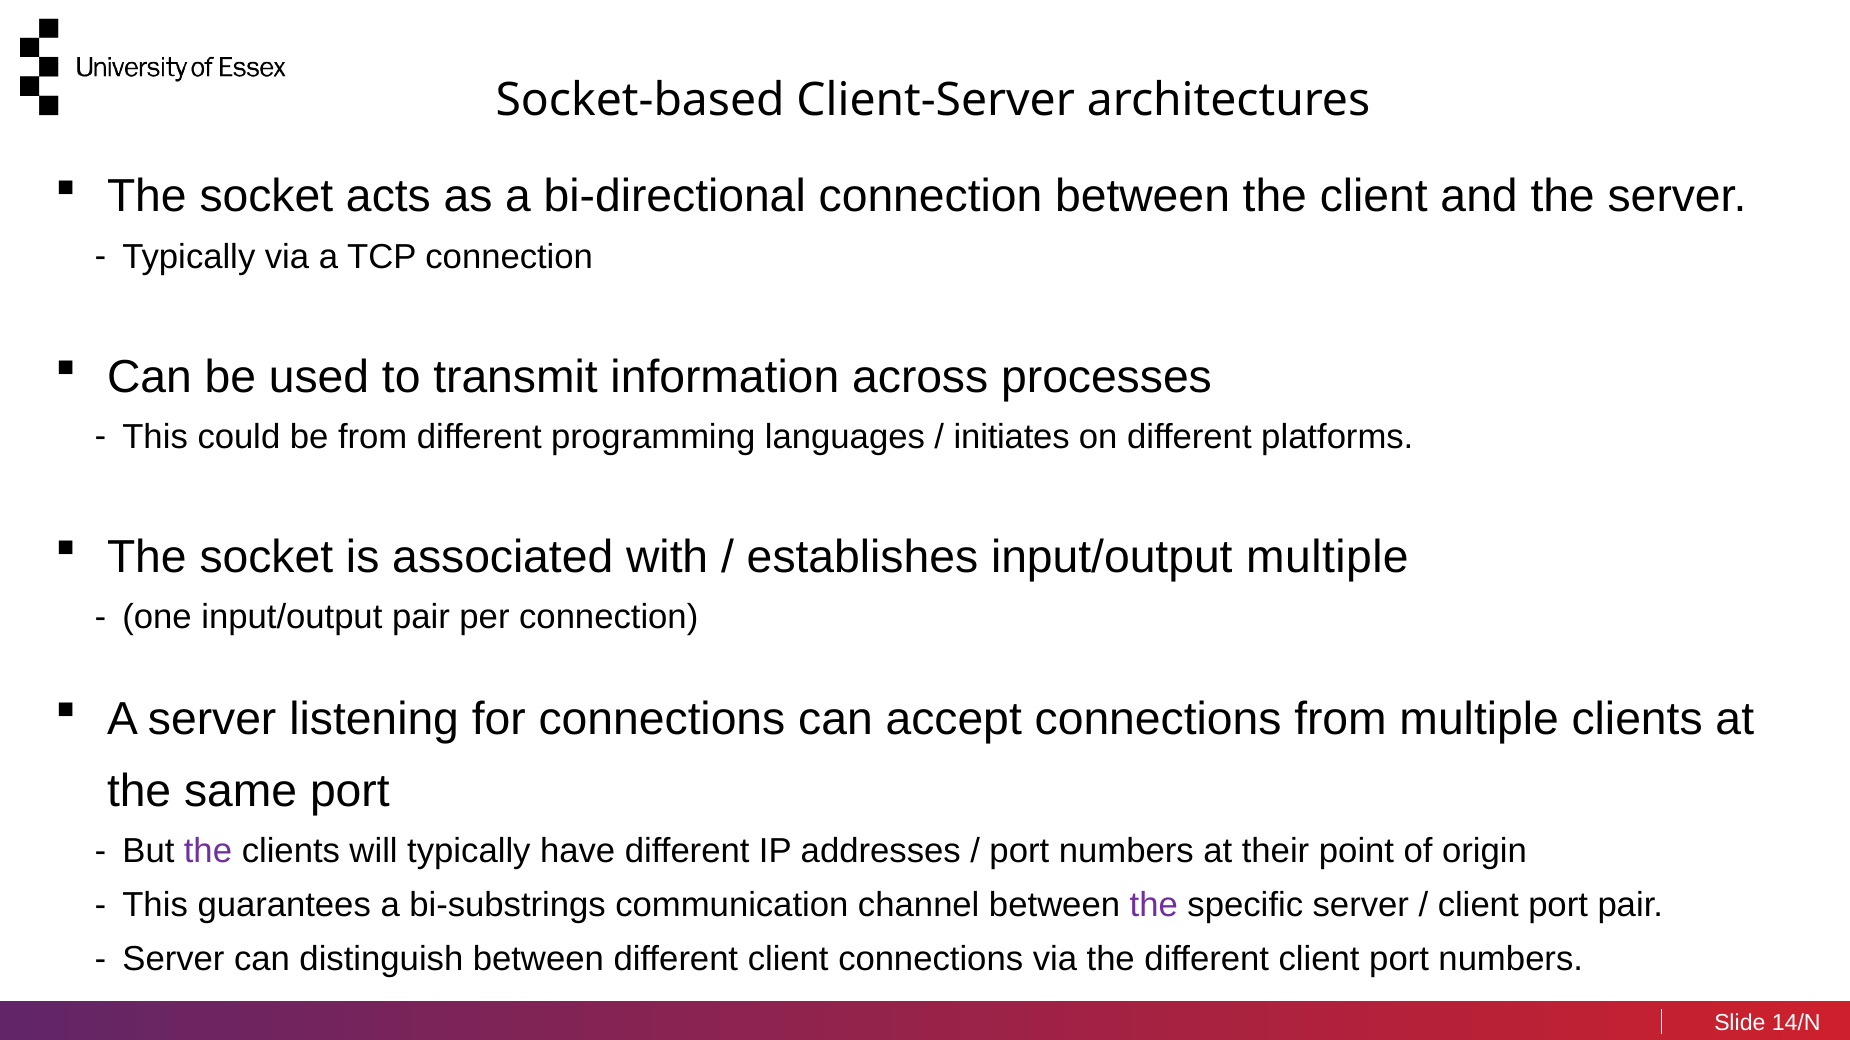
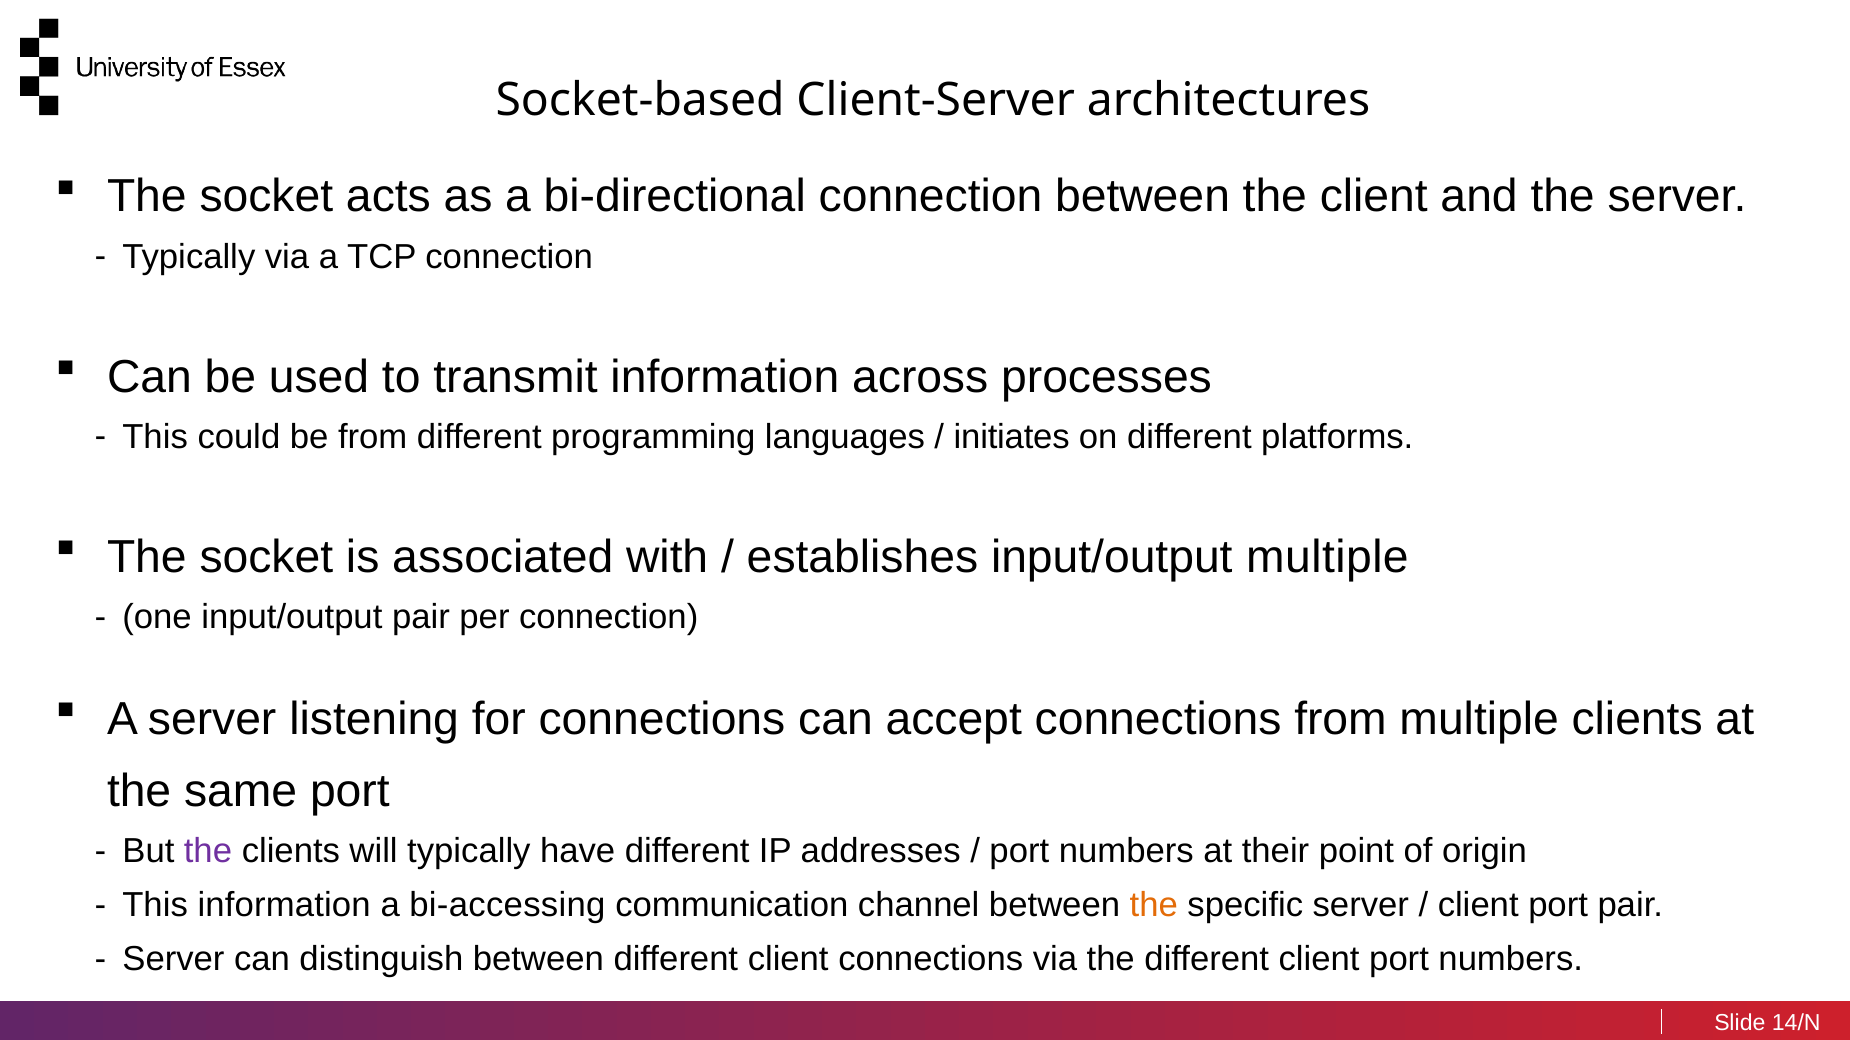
This guarantees: guarantees -> information (284, 906)
bi-substrings: bi-substrings -> bi-accessing (507, 906)
the colour: purple -> orange (1154, 906)
